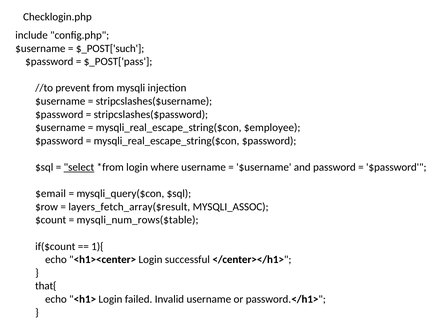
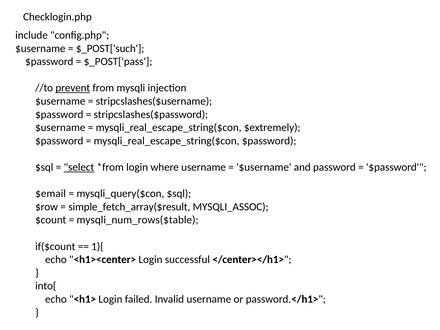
prevent underline: none -> present (73, 88)
$employee: $employee -> $extremely (272, 128)
layers_fetch_array($result: layers_fetch_array($result -> simple_fetch_array($result (129, 207)
that{: that{ -> into{ (46, 286)
